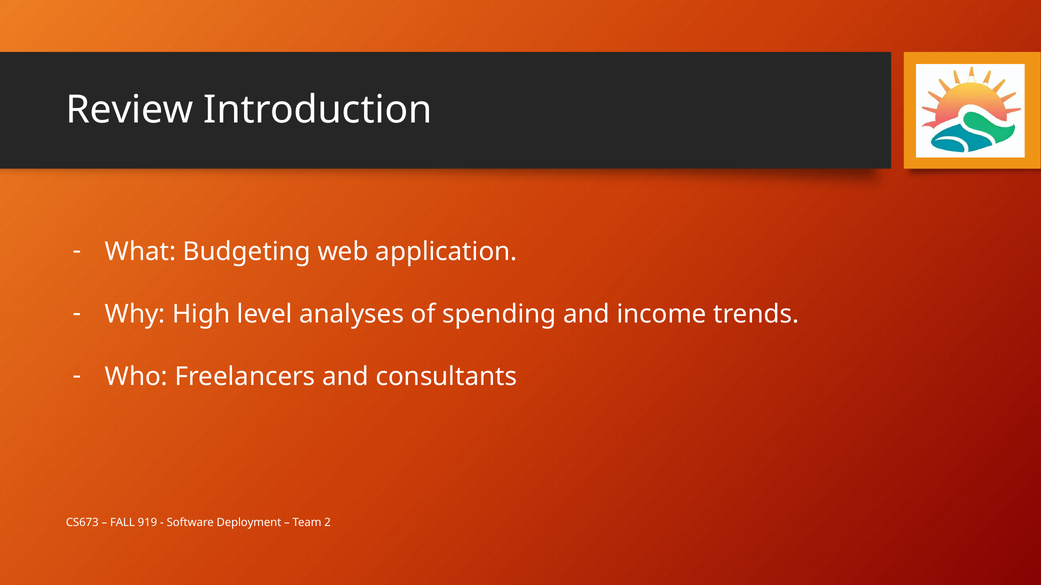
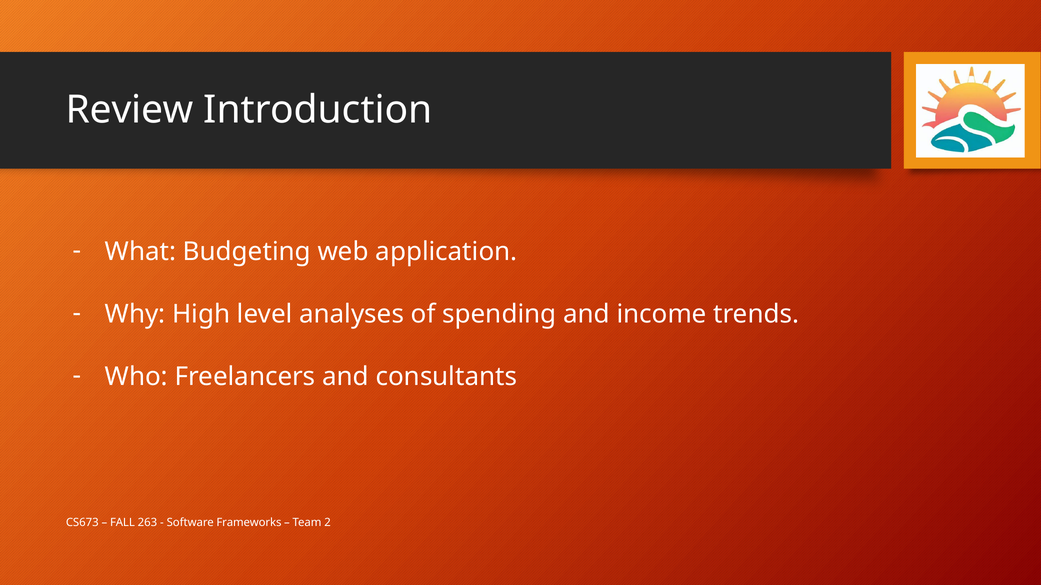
919: 919 -> 263 (147, 523)
Deployment: Deployment -> Frameworks (249, 523)
